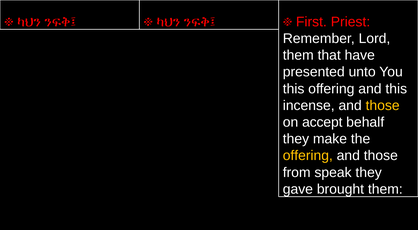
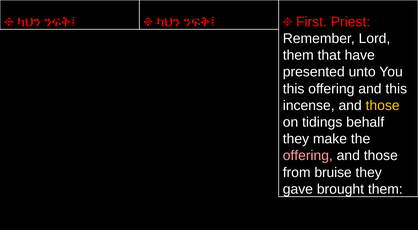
accept: accept -> tidings (322, 122)
offering colour: yellow -> pink (308, 156)
speak: speak -> bruise (333, 172)
